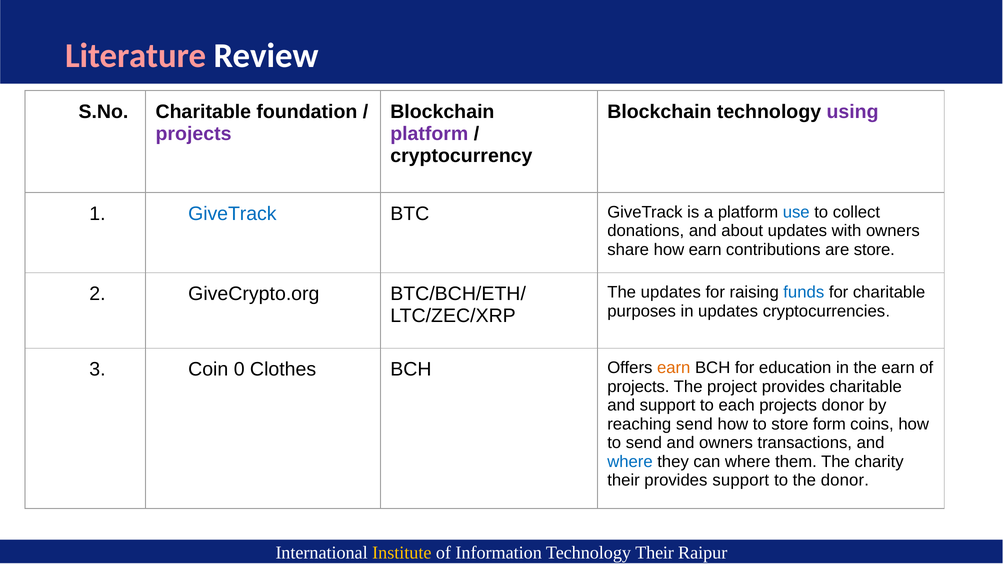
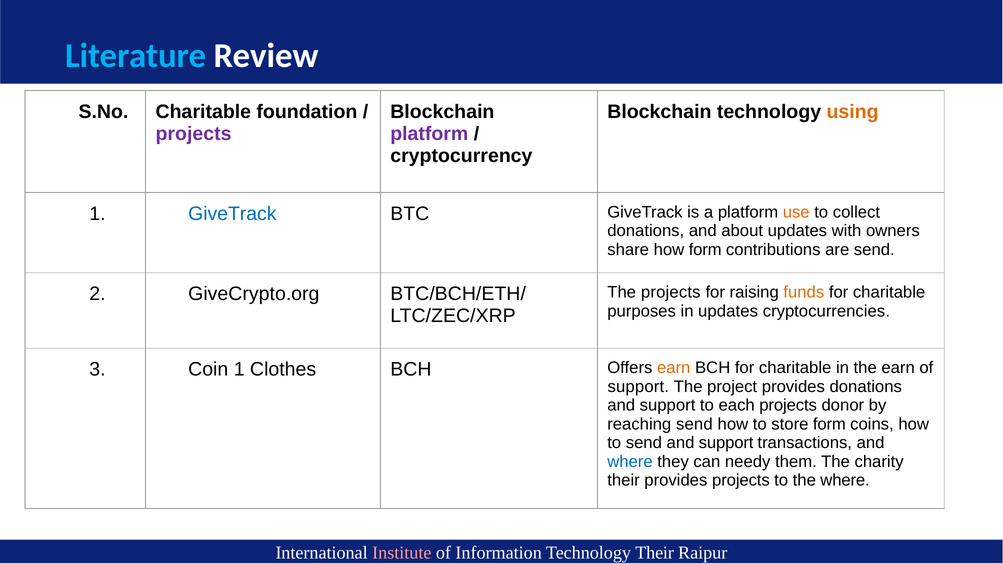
Literature colour: pink -> light blue (136, 56)
using colour: purple -> orange (853, 112)
use colour: blue -> orange (796, 212)
how earn: earn -> form (705, 250)
are store: store -> send (874, 250)
The updates: updates -> projects (671, 293)
funds colour: blue -> orange (804, 293)
Coin 0: 0 -> 1 (239, 370)
BCH for education: education -> charitable (795, 368)
projects: projects -> support (638, 387)
provides charitable: charitable -> donations (866, 387)
send and owners: owners -> support (726, 443)
can where: where -> needy (748, 462)
provides support: support -> projects (741, 480)
the donor: donor -> where (845, 480)
Institute colour: yellow -> pink (402, 553)
